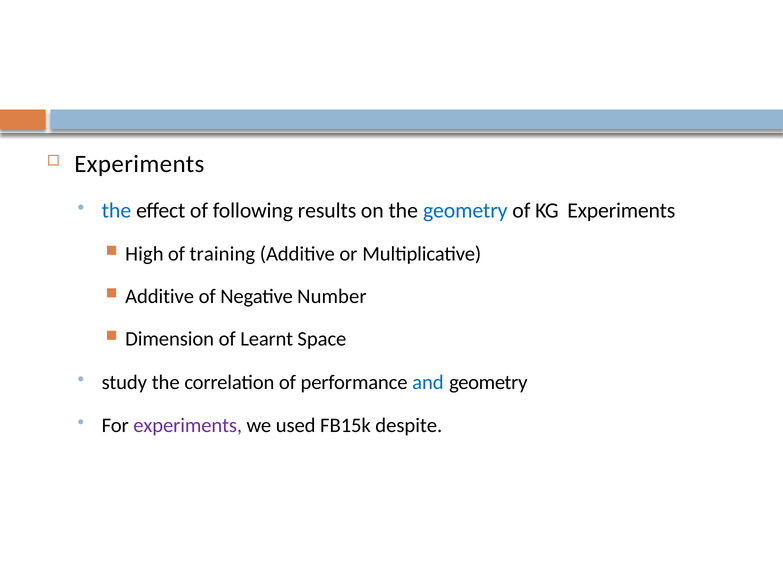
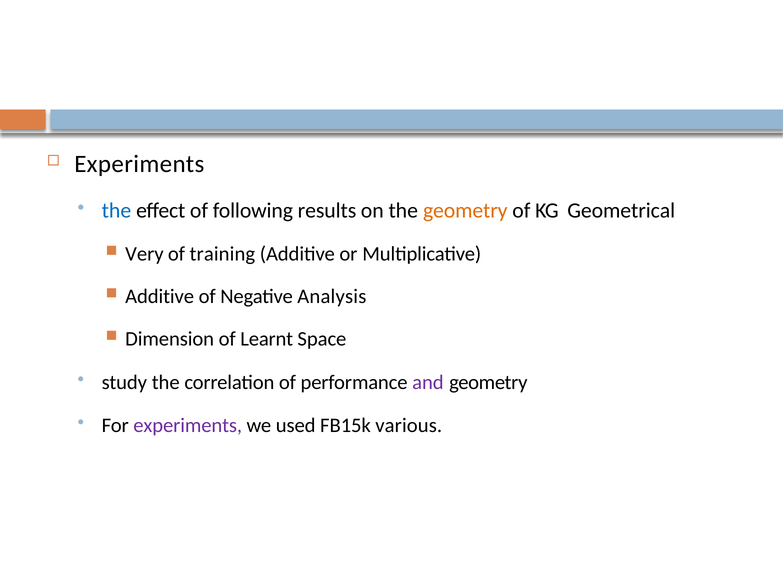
geometry colour: blue -> orange (465, 211)
KG Experiments: Experiments -> Geometrical (621, 211)
High: High -> Very (144, 254)
Number: Number -> Analysis (332, 297)
and colour: blue -> purple (428, 382)
despite: despite -> various (409, 426)
